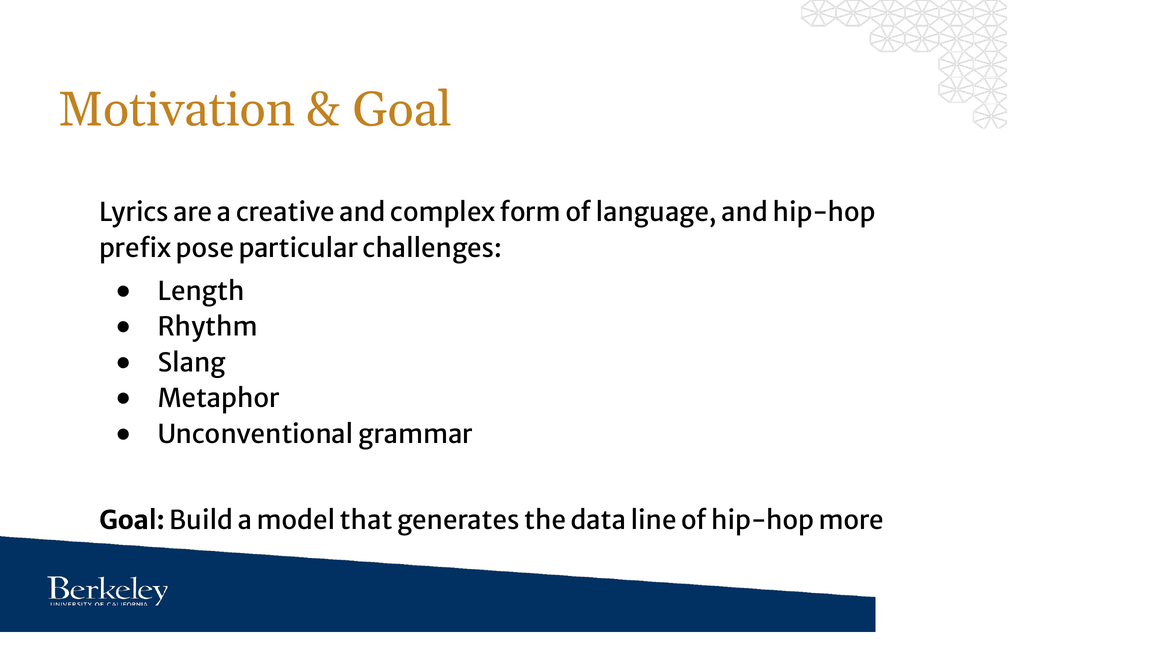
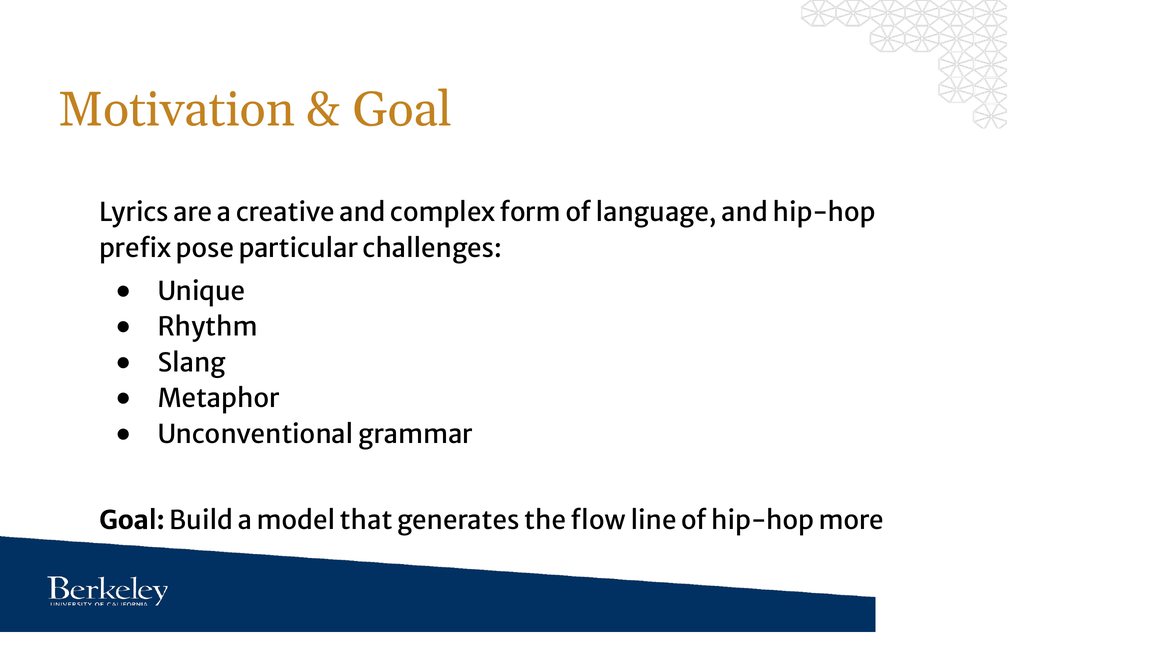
Length: Length -> Unique (201, 291)
data: data -> flow (598, 520)
